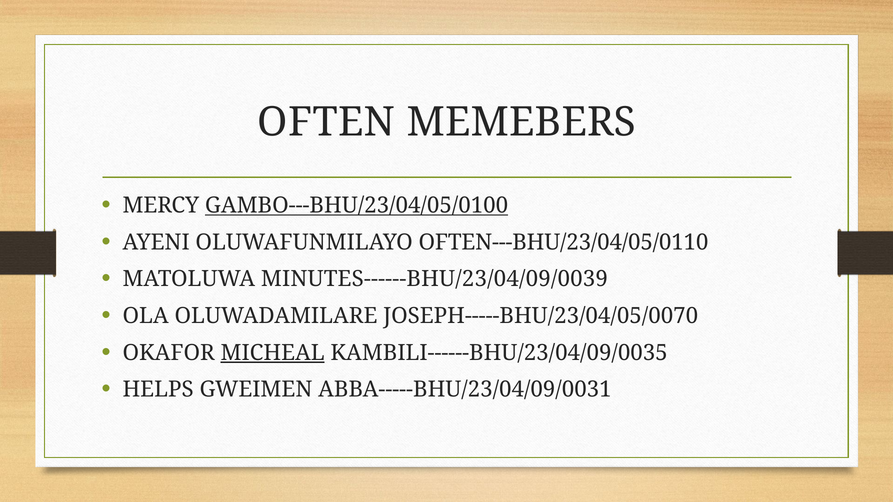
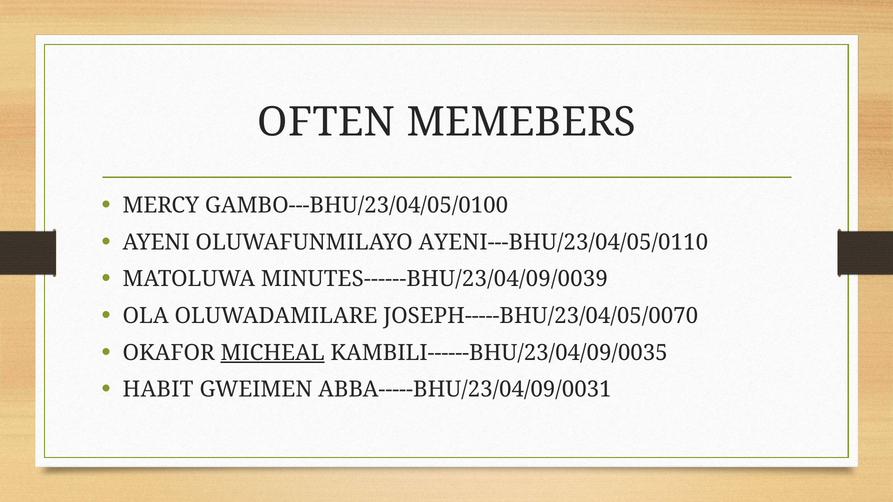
GAMBO---BHU/23/04/05/0100 underline: present -> none (357, 206)
OFTEN---BHU/23/04/05/0110: OFTEN---BHU/23/04/05/0110 -> AYENI---BHU/23/04/05/0110 (563, 242)
HELPS: HELPS -> HABIT (158, 390)
